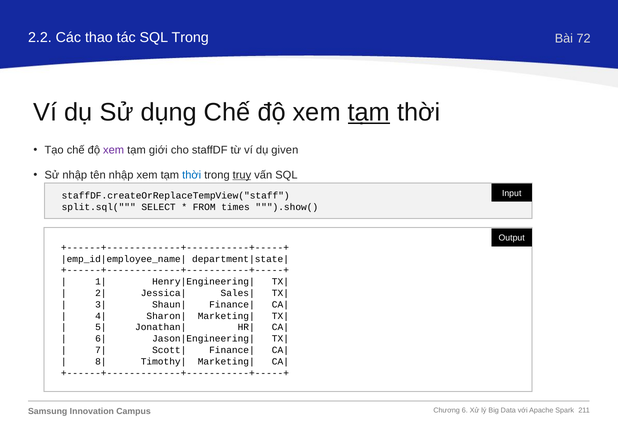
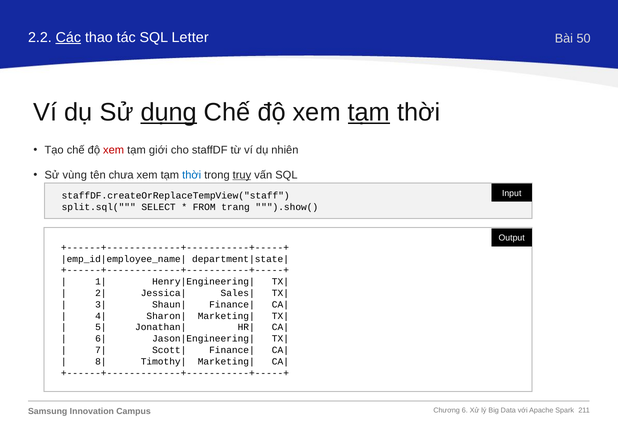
Các underline: none -> present (68, 37)
SQL Trong: Trong -> Letter (190, 37)
72: 72 -> 50 (584, 39)
dụng underline: none -> present (169, 112)
xem colour: purple -> red (114, 150)
given: given -> nhiên (285, 150)
Sử nhập: nhập -> vùng (75, 175)
tên nhập: nhập -> chưa (121, 175)
times: times -> trang (236, 207)
